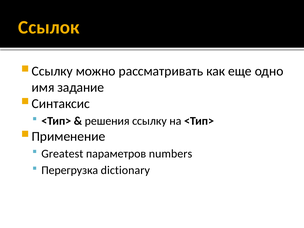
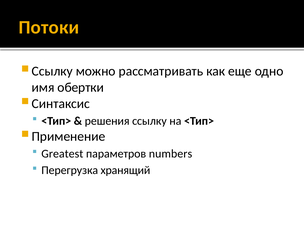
Ссылок: Ссылок -> Потоки (49, 27)
задание: задание -> обертки (81, 87)
dictionary: dictionary -> хранящий (125, 170)
